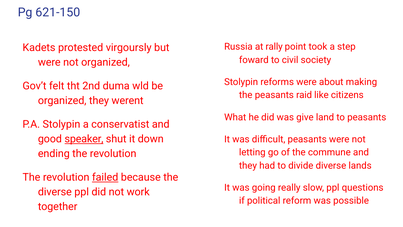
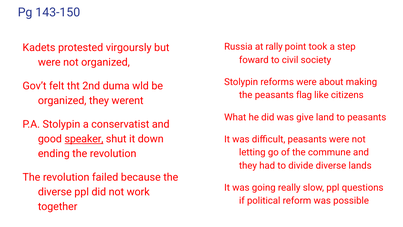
621-150: 621-150 -> 143-150 (58, 12)
raid: raid -> flag (304, 95)
failed underline: present -> none (105, 177)
